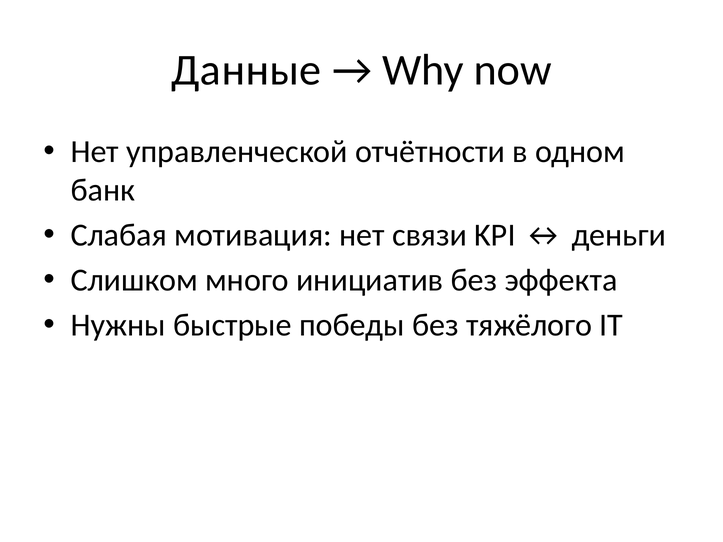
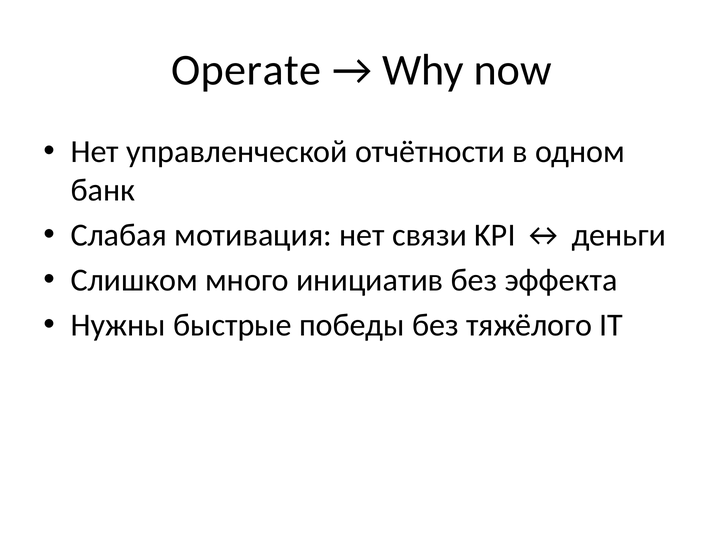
Данные: Данные -> Operate (246, 70)
